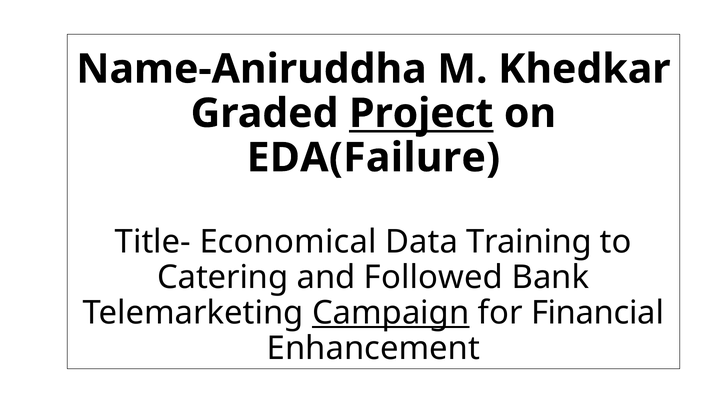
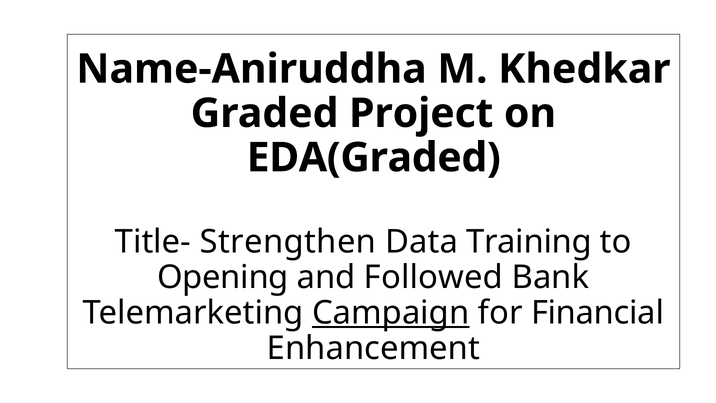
Project underline: present -> none (421, 113)
EDA(Failure: EDA(Failure -> EDA(Graded (374, 158)
Economical: Economical -> Strengthen (288, 242)
Catering: Catering -> Opening (223, 277)
